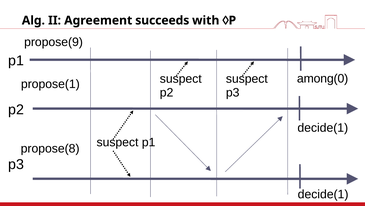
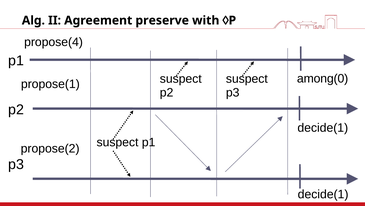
succeeds: succeeds -> preserve (162, 20)
propose(9: propose(9 -> propose(4 (54, 42)
propose(8: propose(8 -> propose(2 (50, 148)
